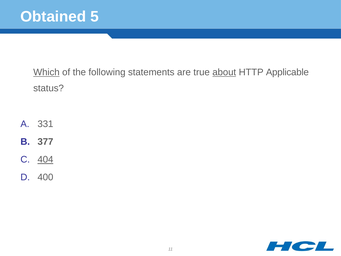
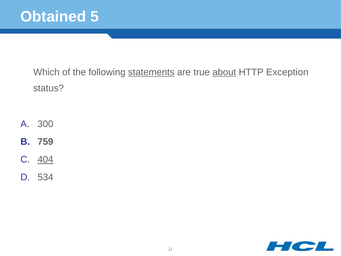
Which underline: present -> none (46, 72)
statements underline: none -> present (151, 72)
Applicable: Applicable -> Exception (287, 72)
331: 331 -> 300 (45, 124)
377: 377 -> 759 (45, 142)
400: 400 -> 534 (45, 177)
